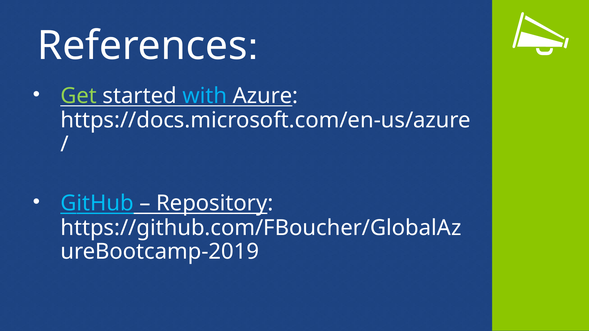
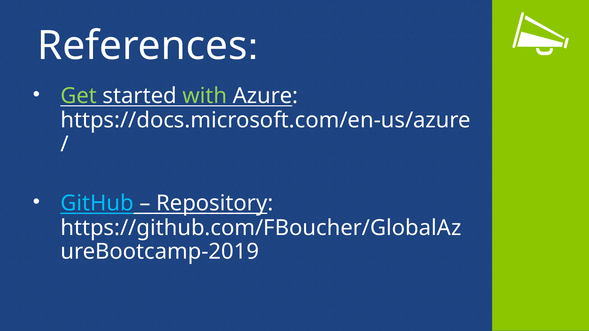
with colour: light blue -> light green (205, 96)
